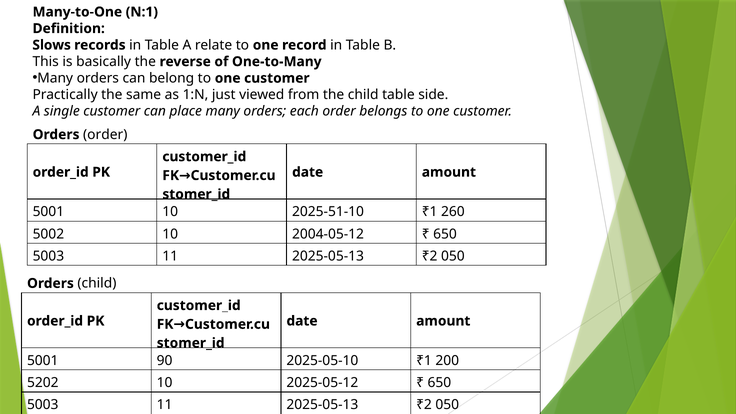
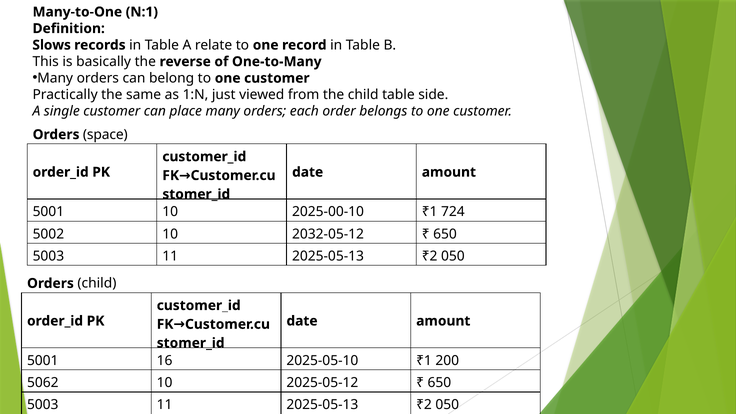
Orders order: order -> space (105, 135)
2025-51-10: 2025-51-10 -> 2025-00-10 (328, 212)
260: 260 -> 724 (453, 212)
2004-05-12: 2004-05-12 -> 2032-05-12 (328, 234)
90: 90 -> 16 (165, 361)
5202: 5202 -> 5062 (43, 383)
